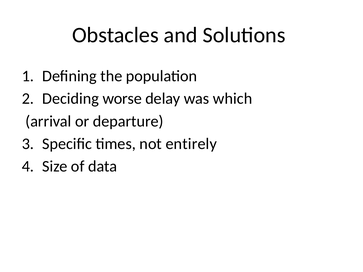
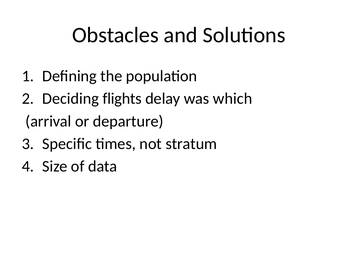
worse: worse -> flights (122, 99)
entirely: entirely -> stratum (191, 144)
